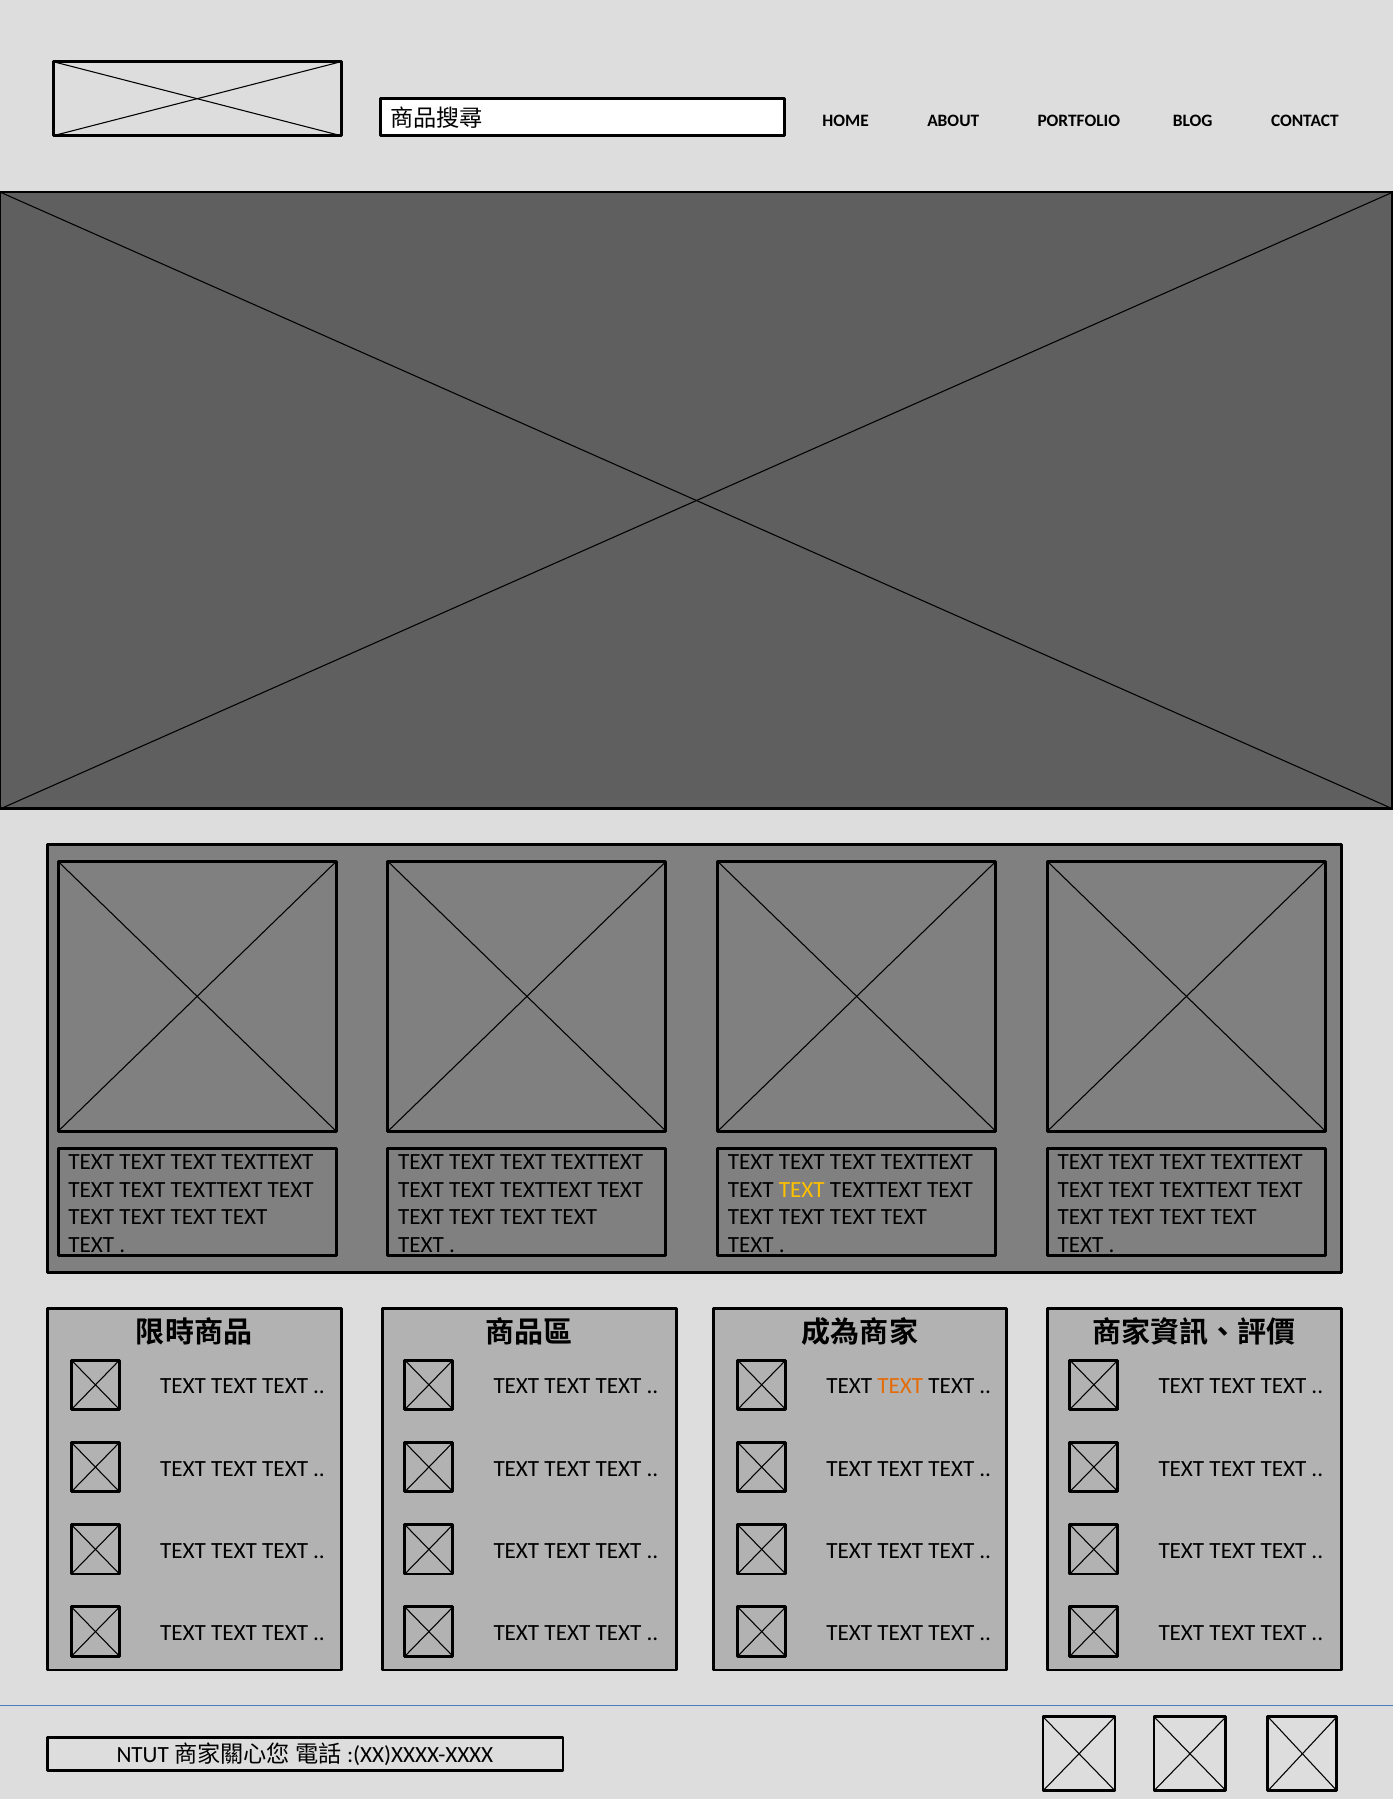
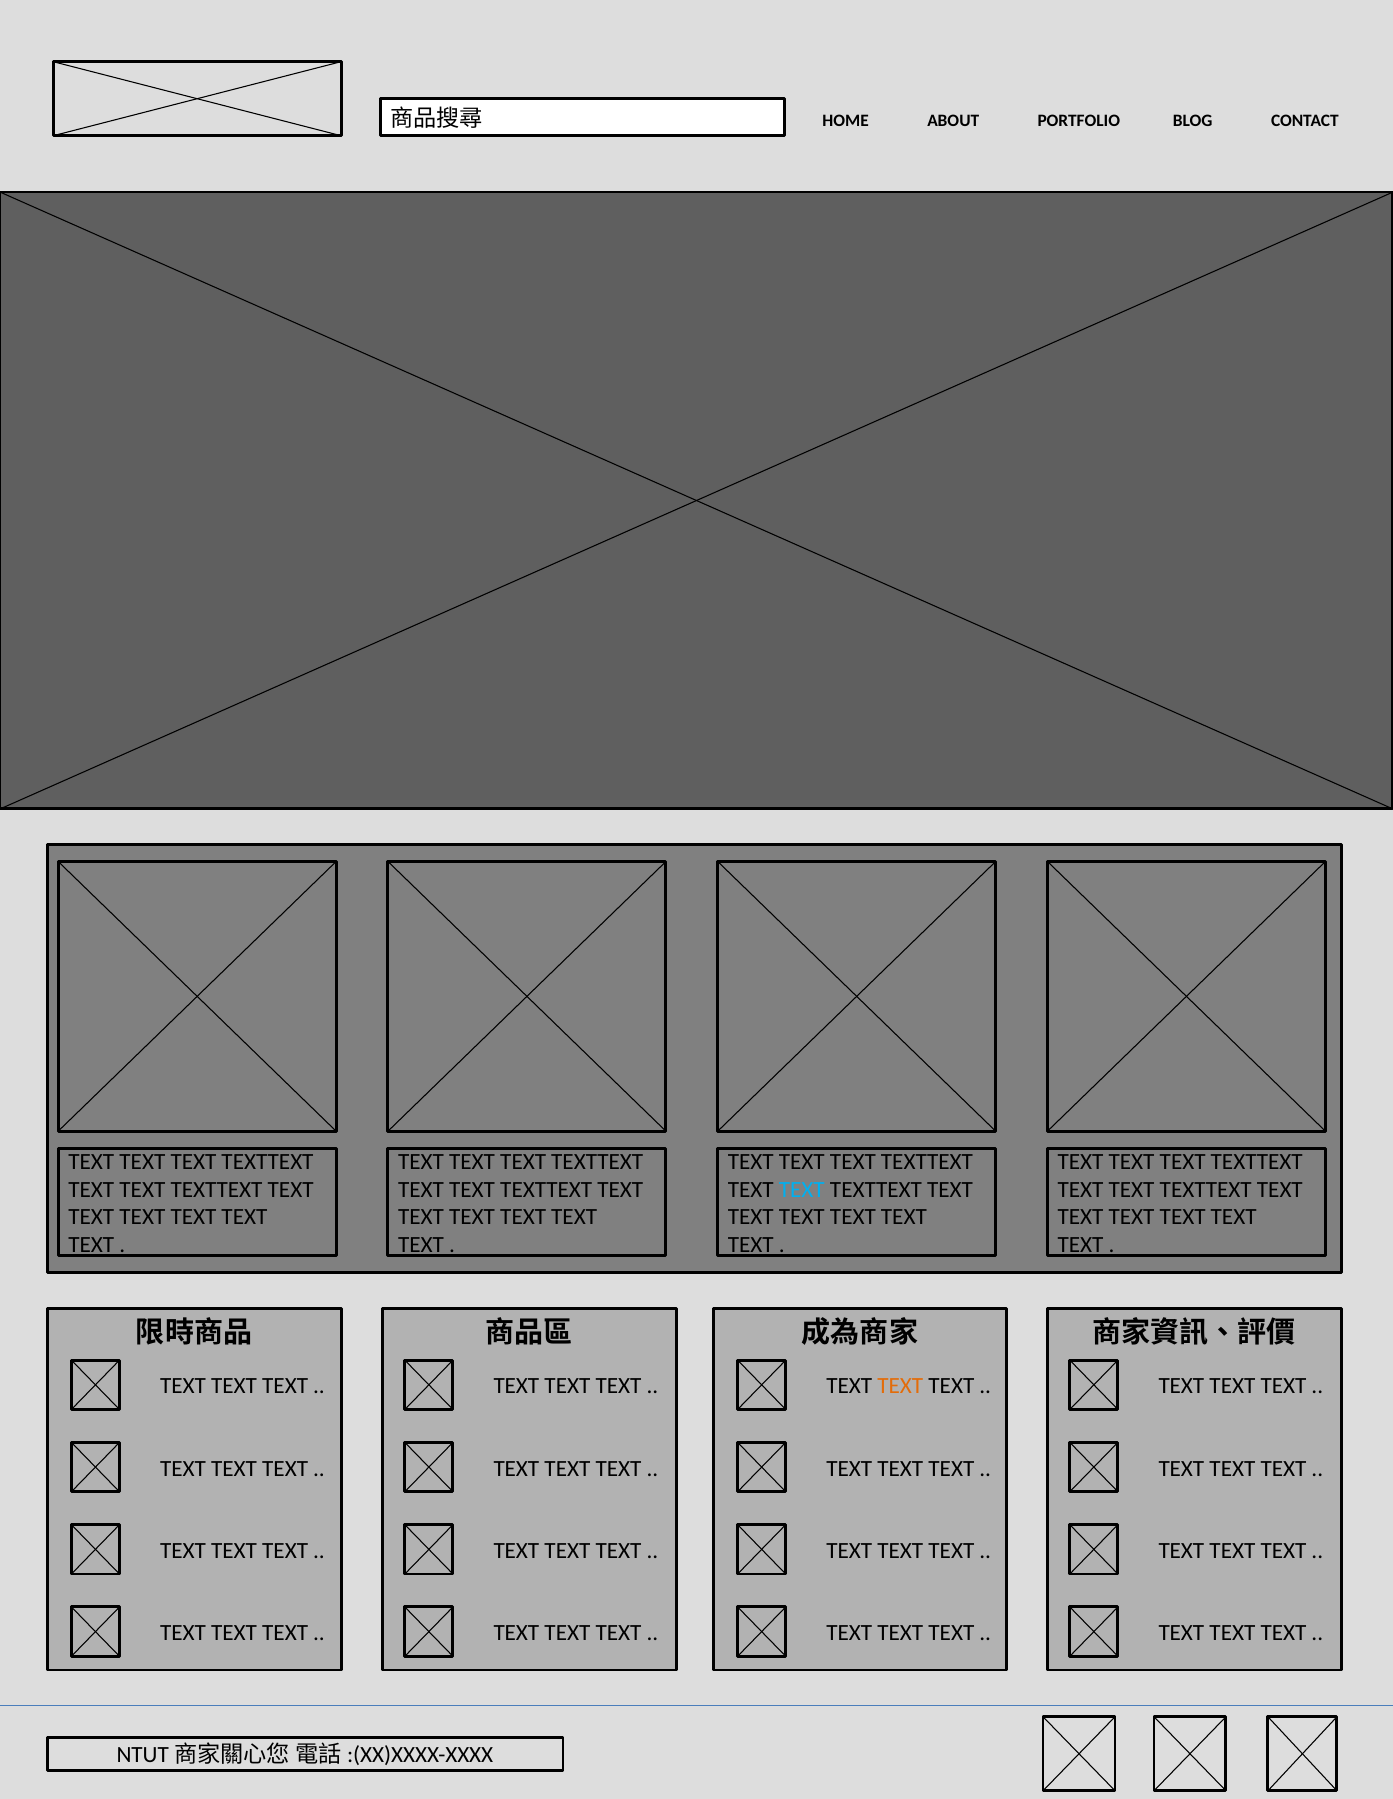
TEXT colour: yellow -> light blue (802, 1189)
